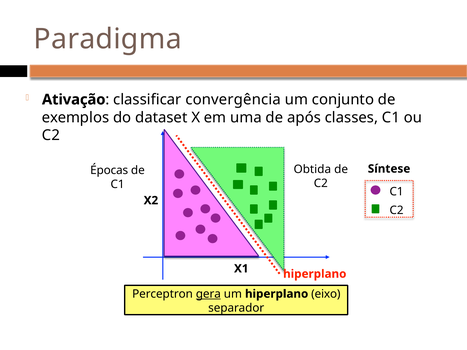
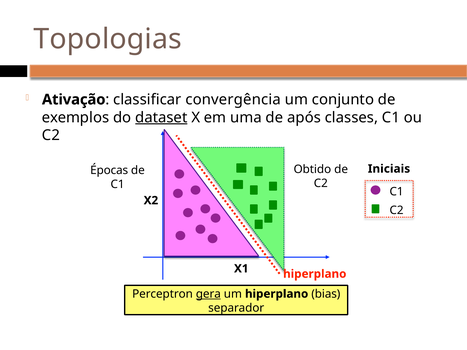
Paradigma: Paradigma -> Topologias (108, 39)
dataset underline: none -> present (161, 118)
Obtida: Obtida -> Obtido (312, 170)
Síntese: Síntese -> Iniciais (389, 169)
eixo: eixo -> bias (326, 294)
